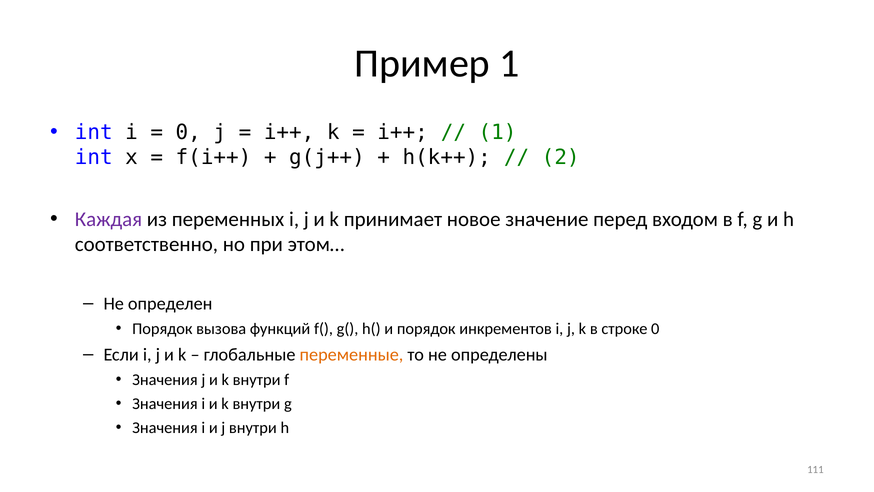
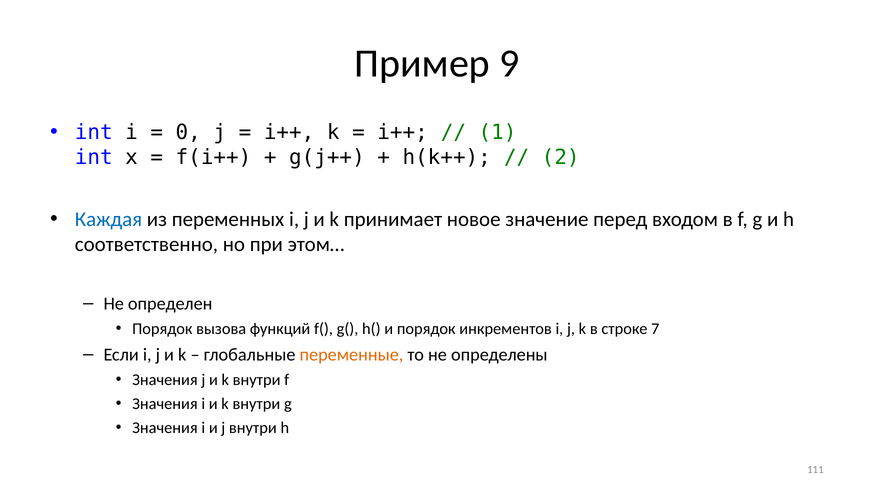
Пример 1: 1 -> 9 (509, 63)
Каждая colour: purple -> blue (109, 219)
строке 0: 0 -> 7 (655, 328)
